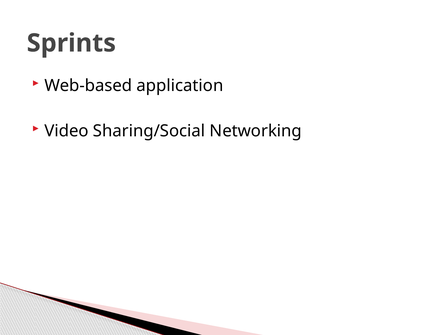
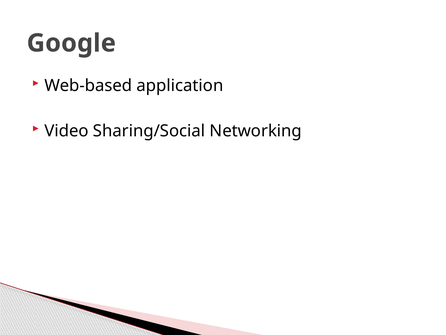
Sprints: Sprints -> Google (71, 43)
